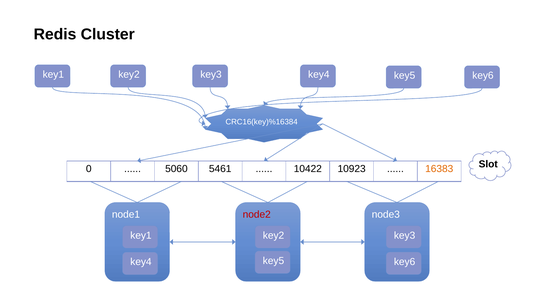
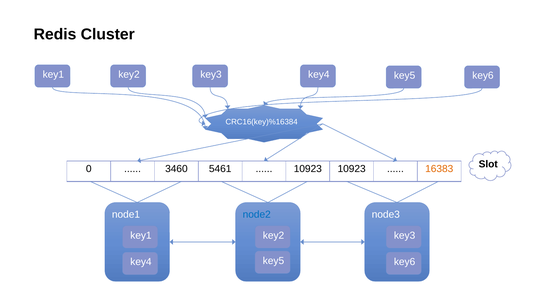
5060: 5060 -> 3460 (176, 169)
10422: 10422 -> 10923 (308, 169)
node2 colour: red -> blue (257, 214)
